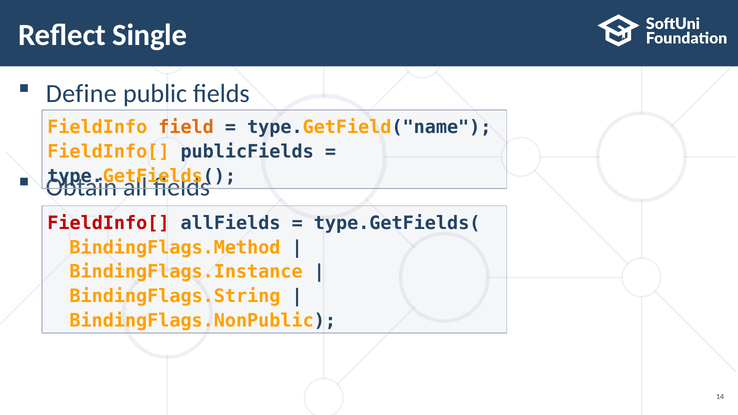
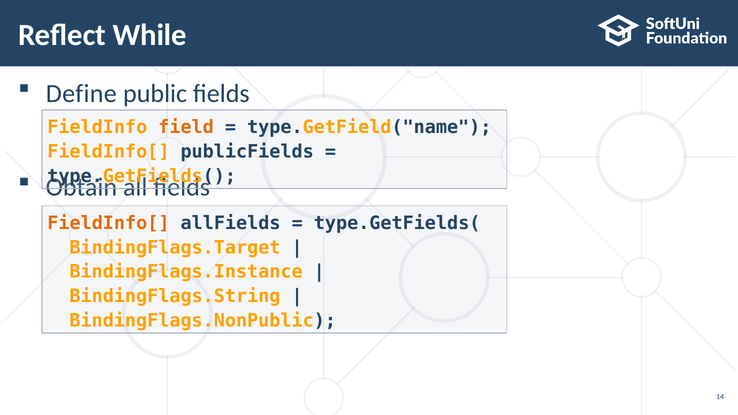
Single: Single -> While (150, 35)
FieldInfo[ colour: red -> orange (108, 223)
BindingFlags.Method: BindingFlags.Method -> BindingFlags.Target (175, 247)
